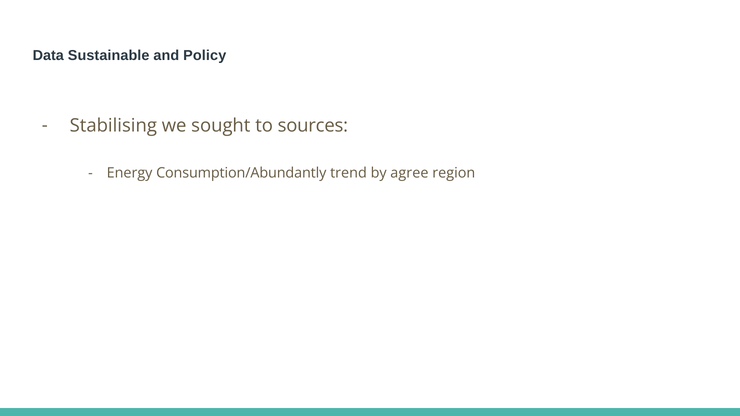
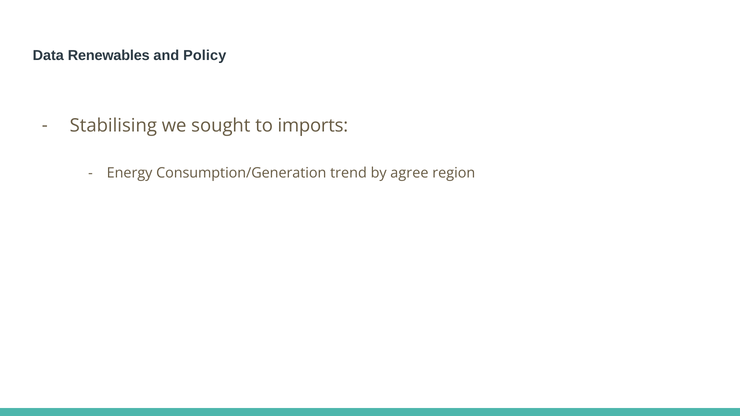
Sustainable: Sustainable -> Renewables (109, 56)
sources: sources -> imports (313, 126)
Consumption/Abundantly: Consumption/Abundantly -> Consumption/Generation (241, 173)
